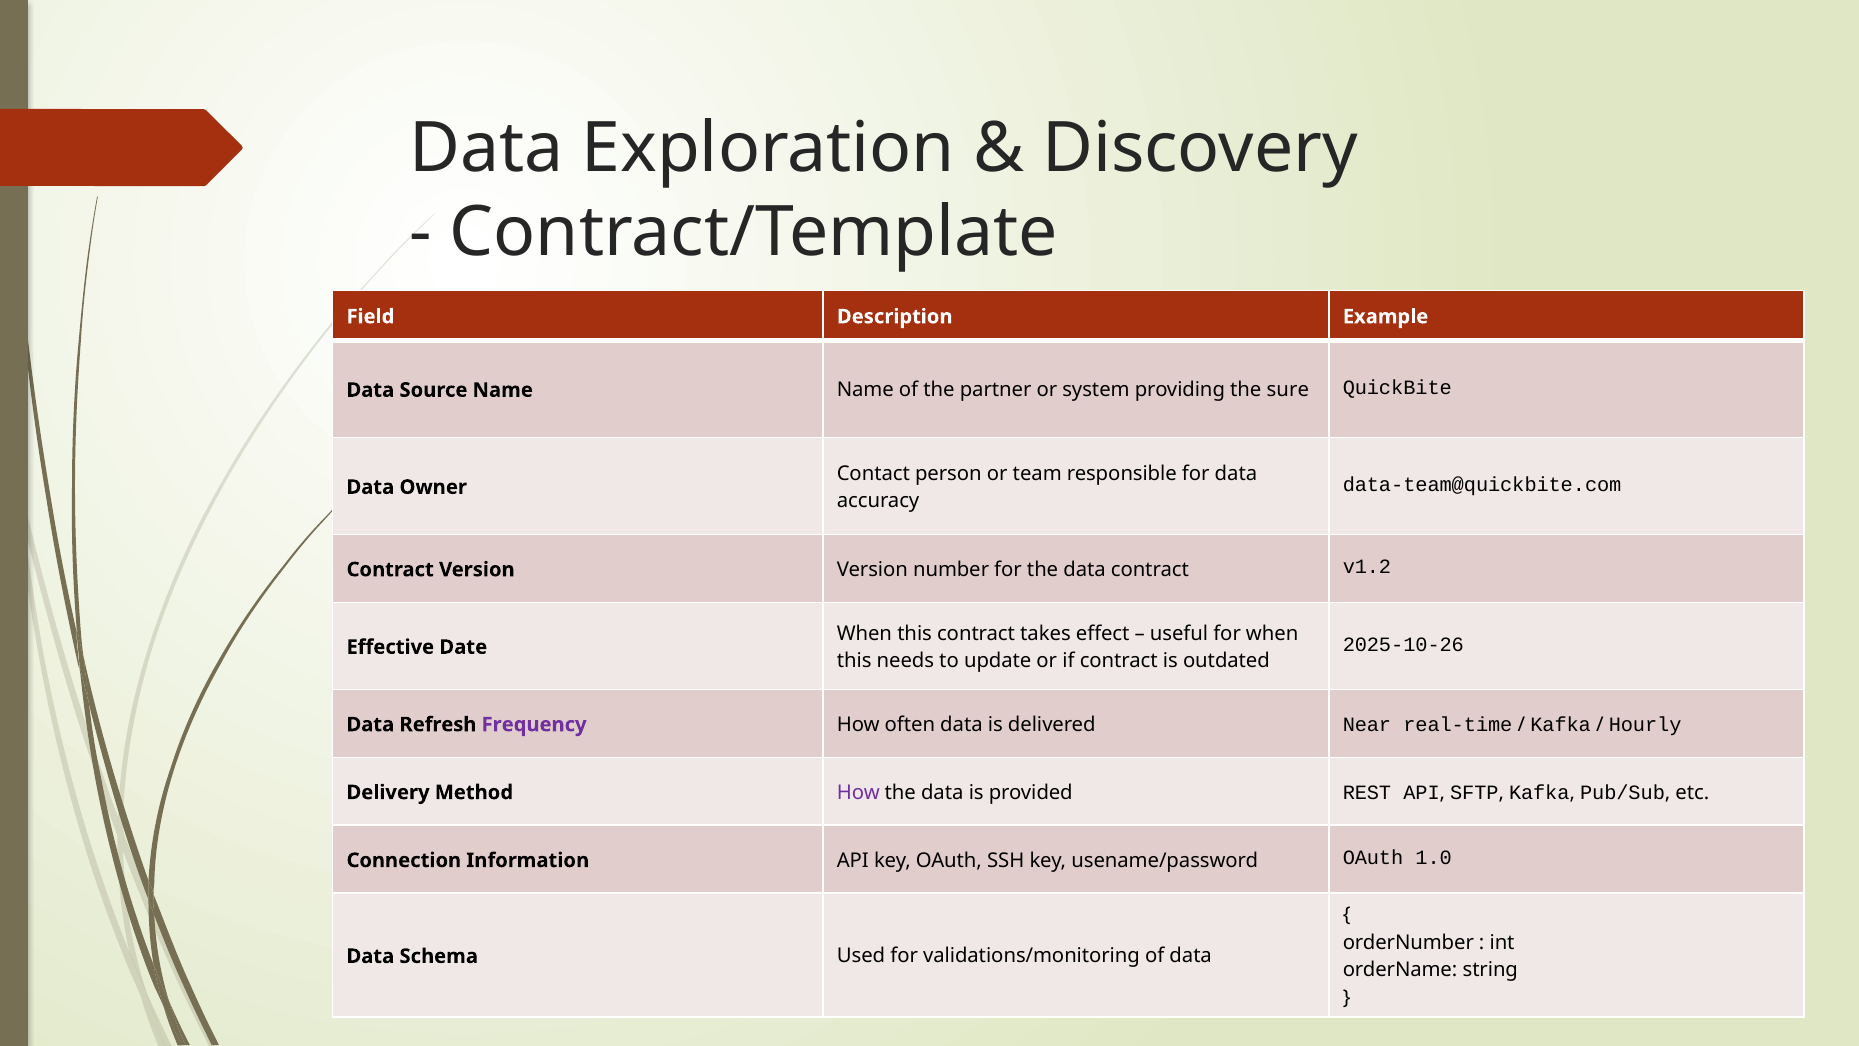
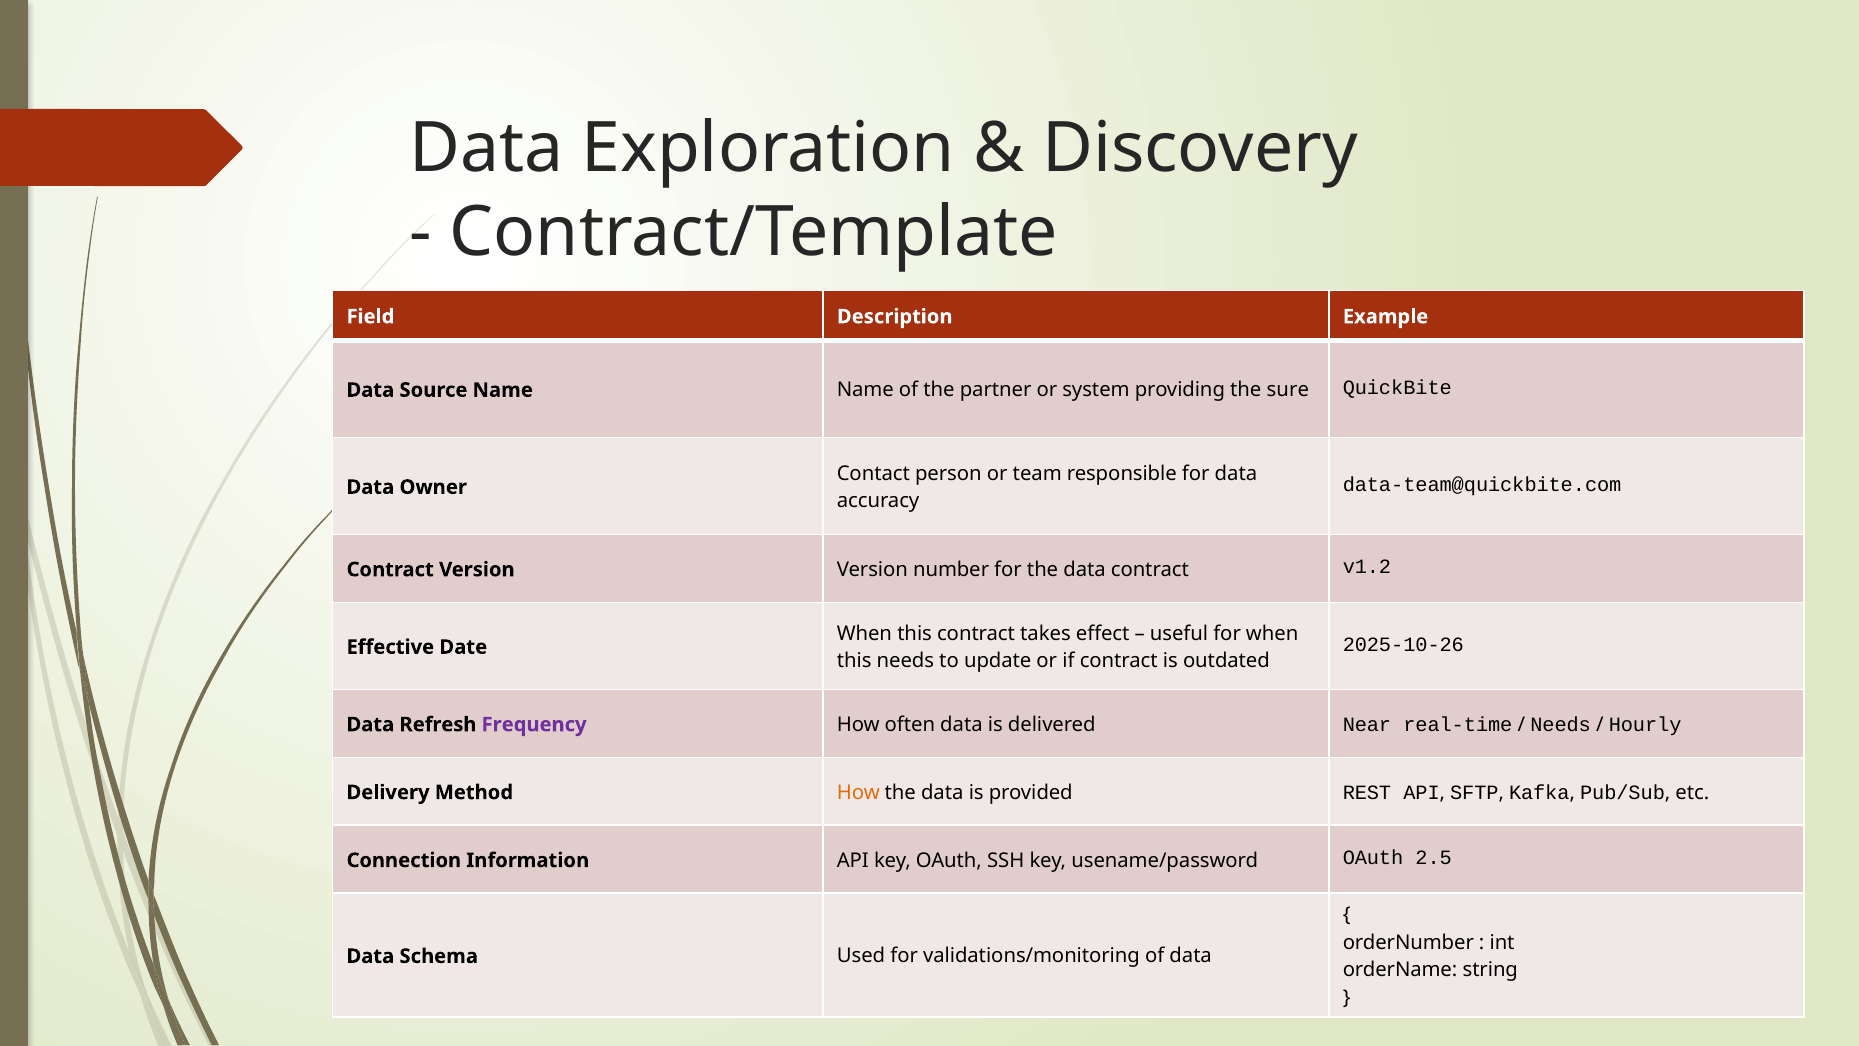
Kafka: Kafka -> Needs (1561, 724)
How colour: purple -> orange (858, 792)
1.0: 1.0 -> 2.5 (1434, 858)
